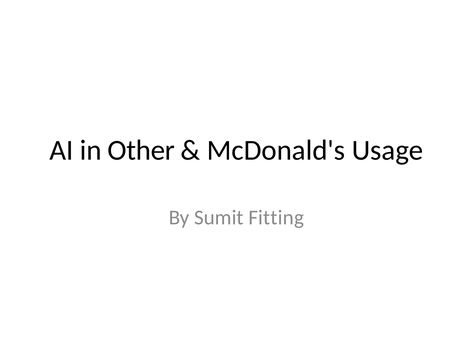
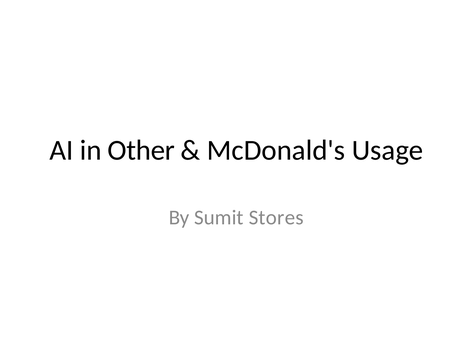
Fitting: Fitting -> Stores (276, 217)
